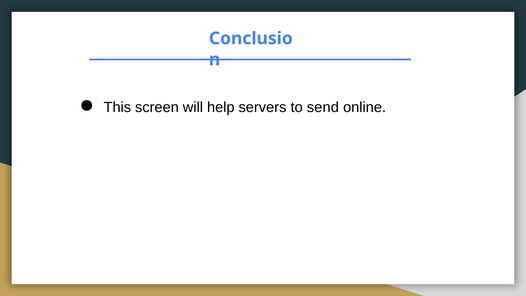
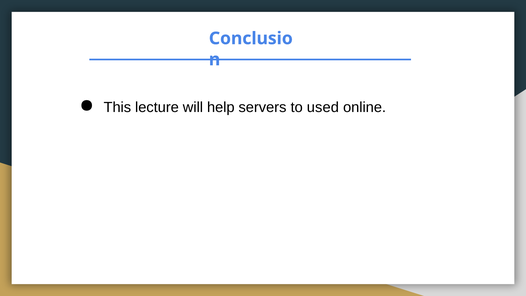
screen: screen -> lecture (157, 107)
send: send -> used (323, 107)
